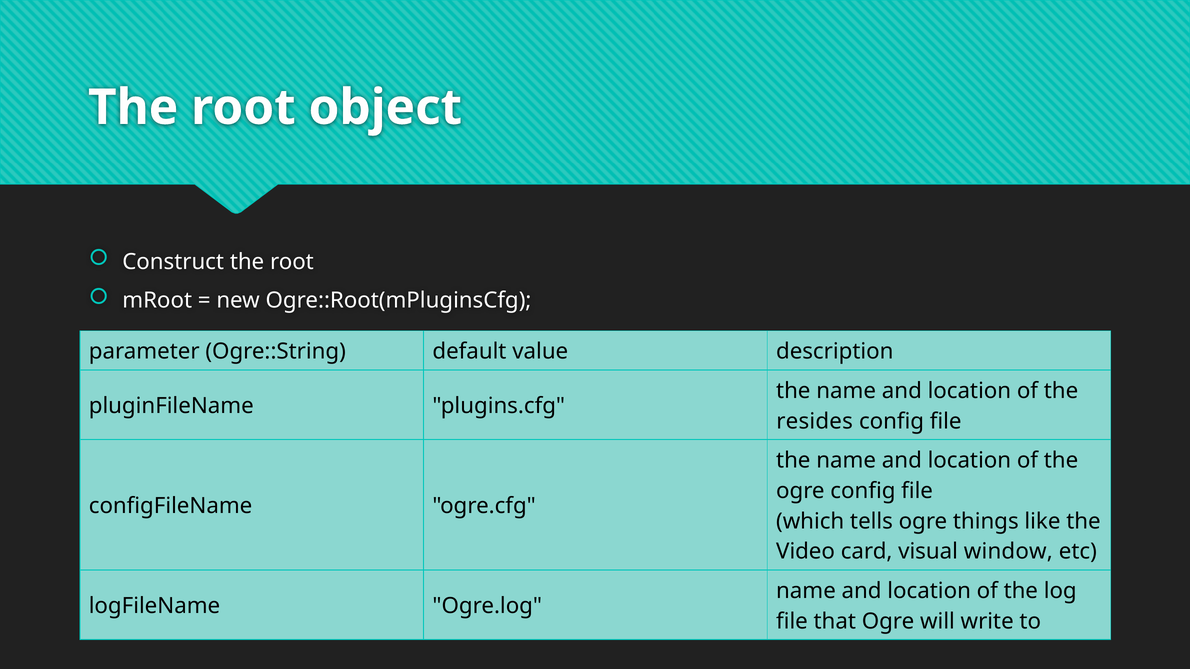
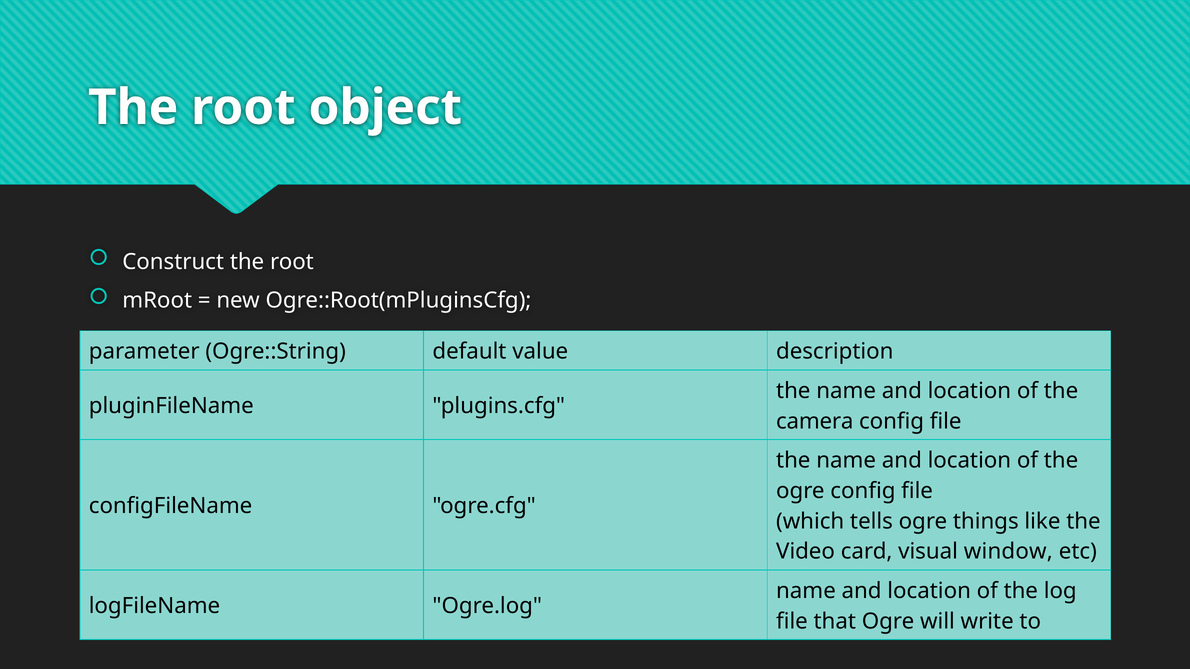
resides: resides -> camera (815, 421)
